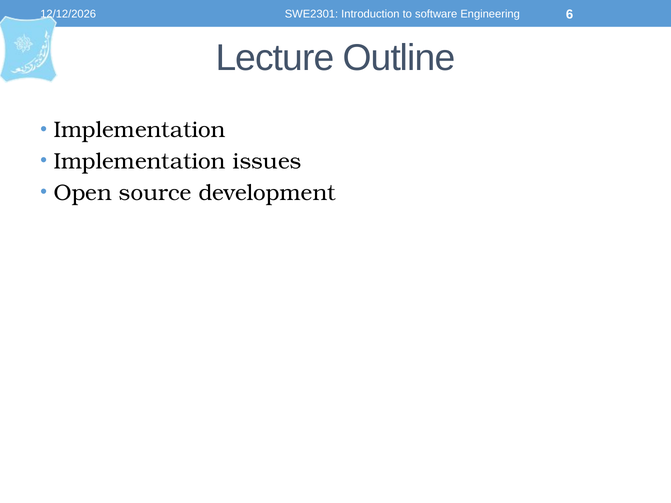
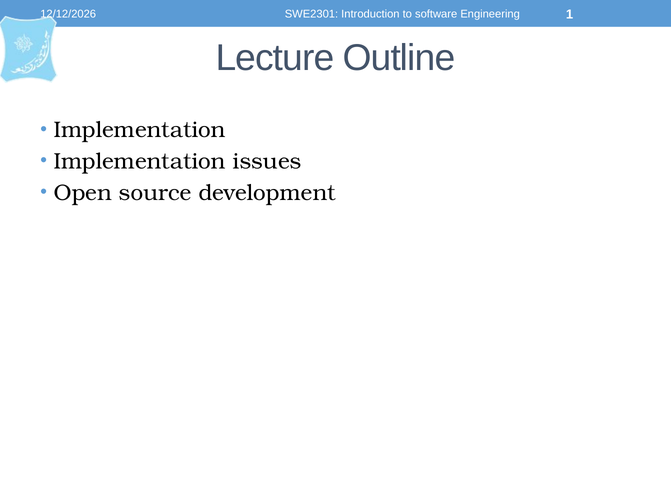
6: 6 -> 1 (570, 14)
